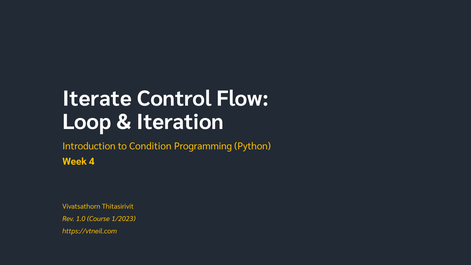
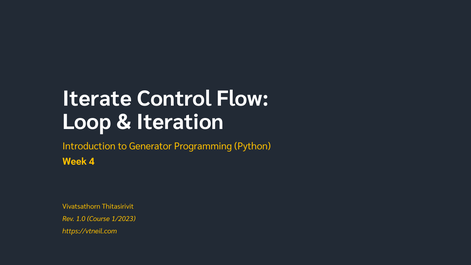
Condition: Condition -> Generator (150, 146)
